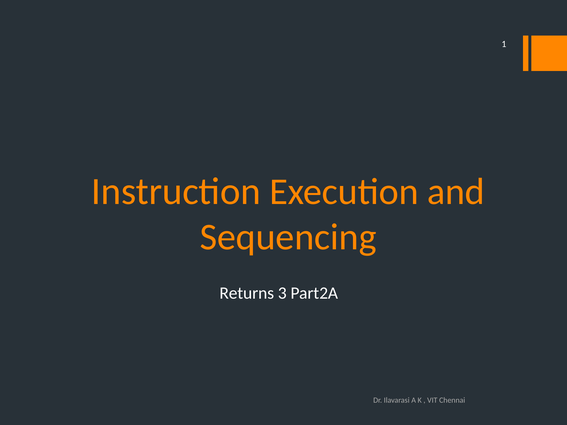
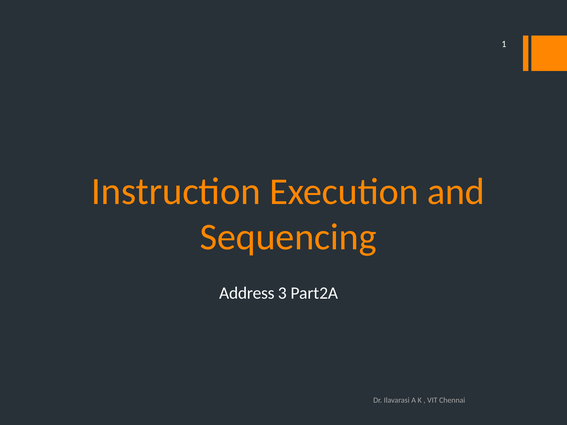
Returns: Returns -> Address (247, 293)
